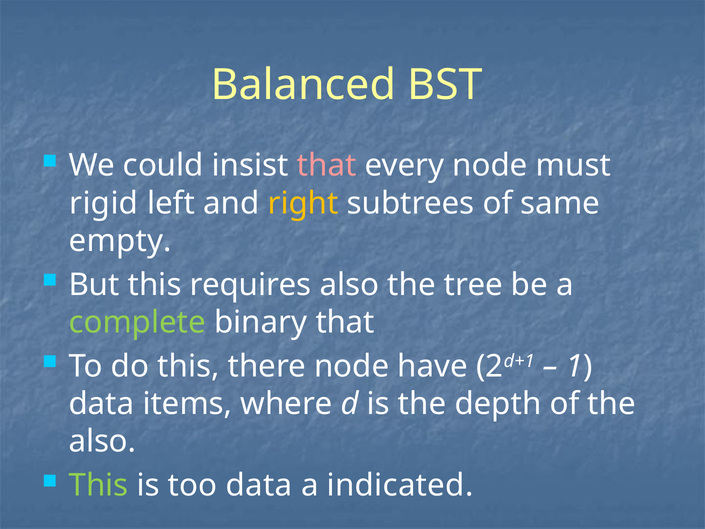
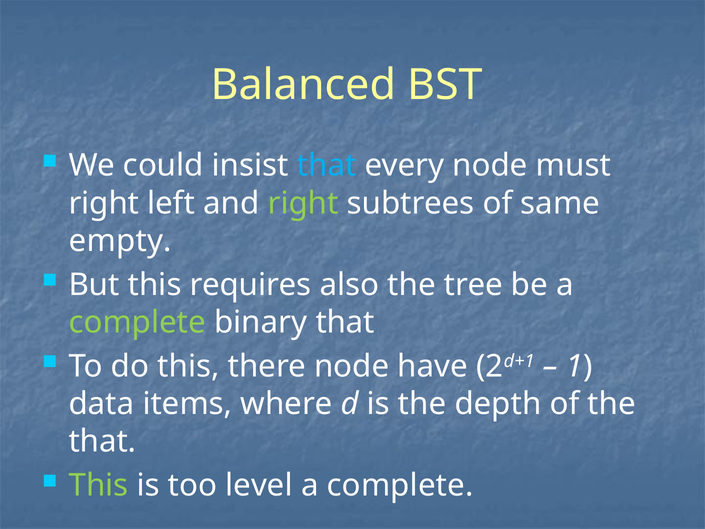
that colour: pink -> light blue (327, 165)
rigid: rigid -> right (104, 203)
right colour: yellow -> light green (303, 203)
also: also -> that (102, 441)
too data: data -> level (259, 485)
indicated: indicated -> complete (400, 485)
